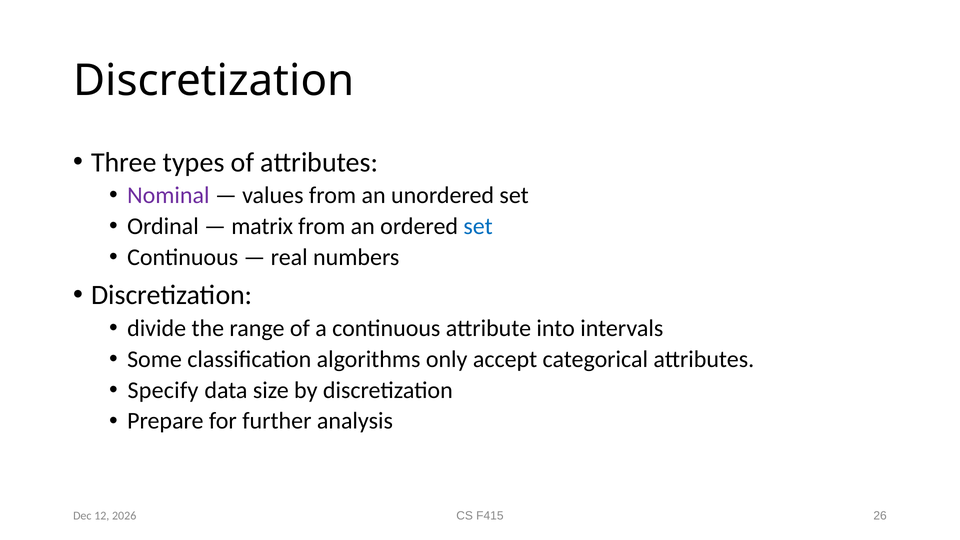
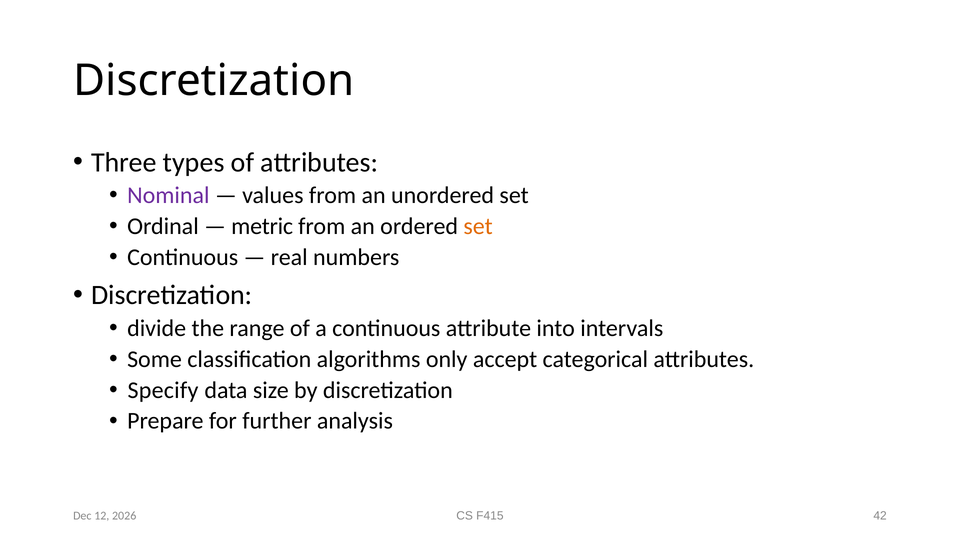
matrix: matrix -> metric (262, 226)
set colour: blue -> orange (478, 226)
26: 26 -> 42 (880, 516)
